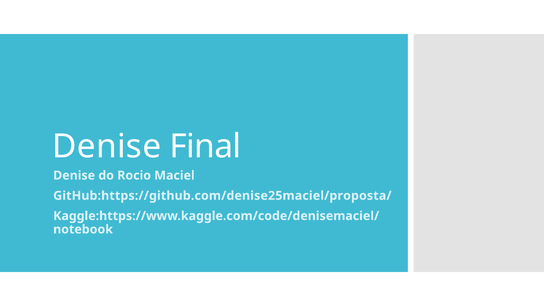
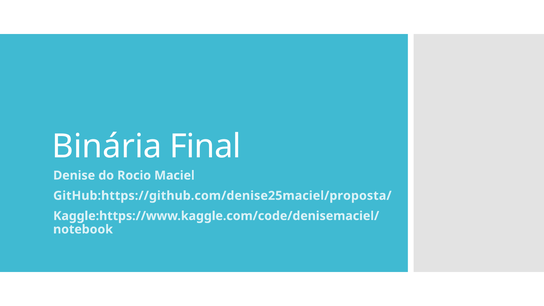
Denise: Denise -> Binária (107, 146)
